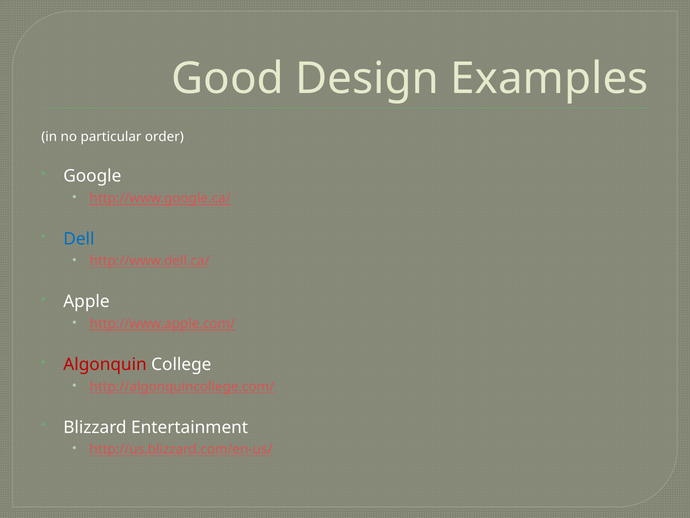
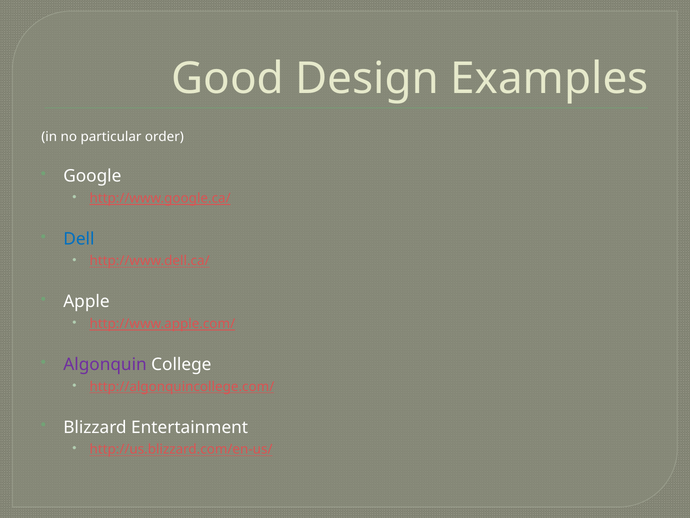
Algonquin colour: red -> purple (105, 364)
